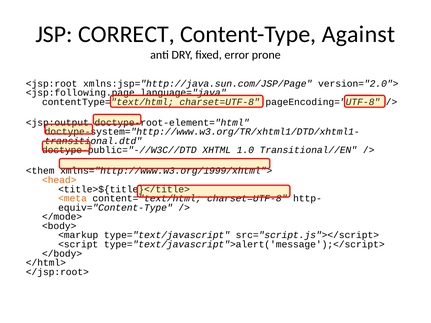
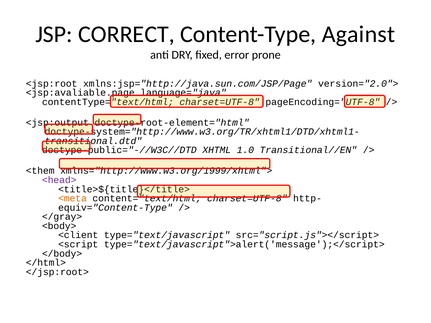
<jsp:following.page: <jsp:following.page -> <jsp:avaliable.page (80, 93)
<head> colour: orange -> purple (59, 180)
</mode>: </mode> -> </gray> (62, 217)
<markup: <markup -> <client (78, 235)
